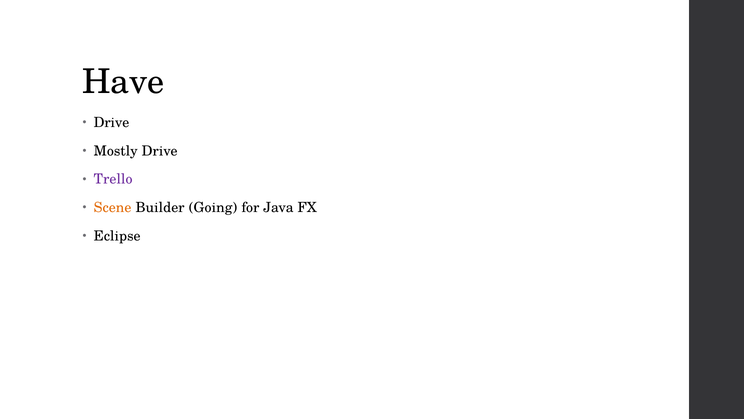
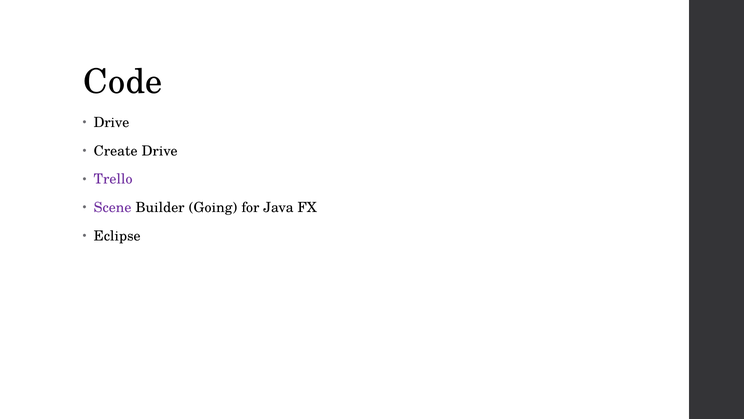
Have: Have -> Code (123, 82)
Mostly: Mostly -> Create (116, 151)
Scene colour: orange -> purple (113, 207)
